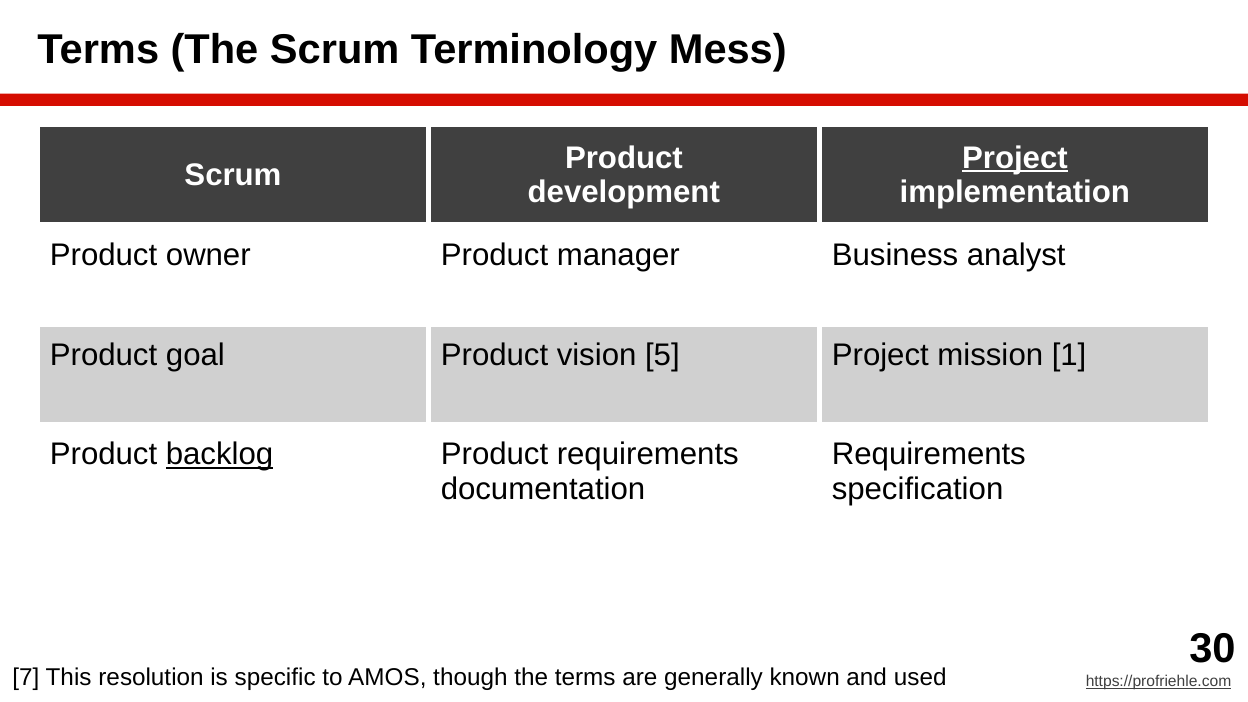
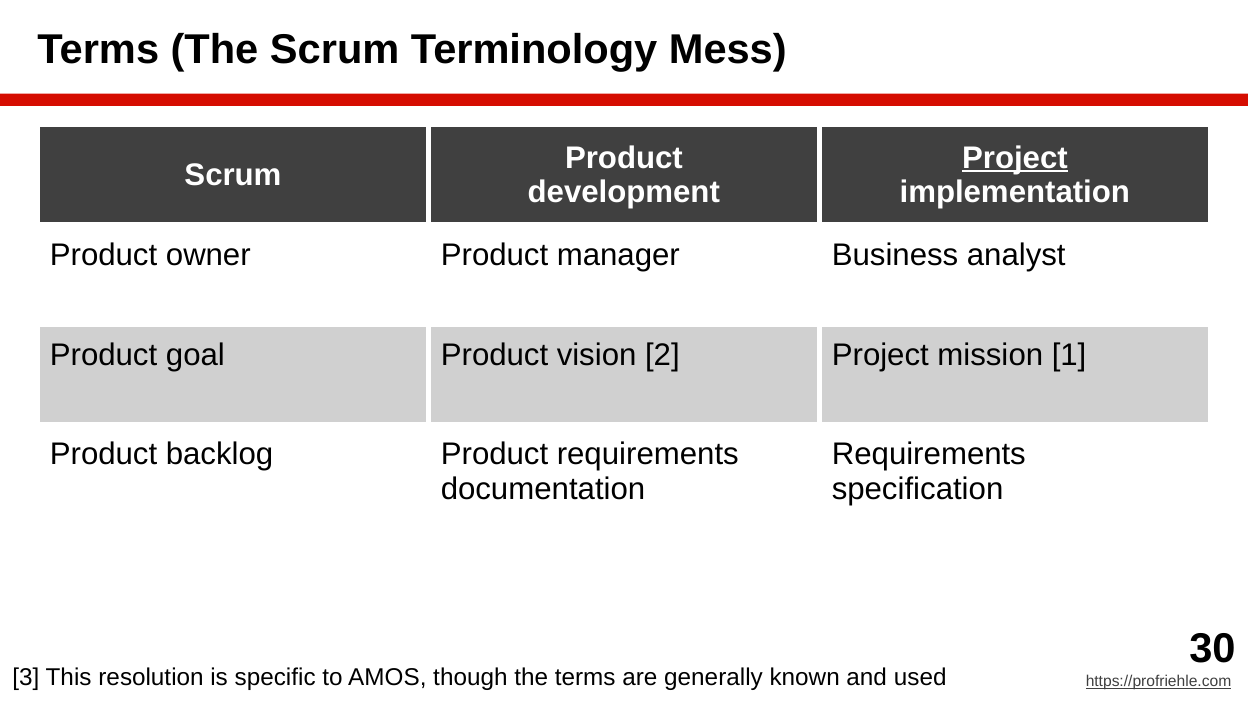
5: 5 -> 2 (662, 355)
backlog underline: present -> none (220, 455)
7: 7 -> 3 (26, 677)
